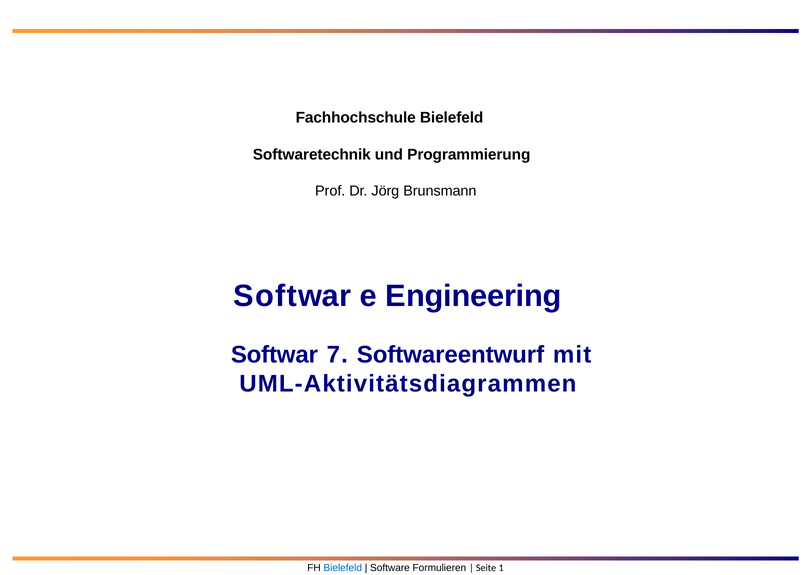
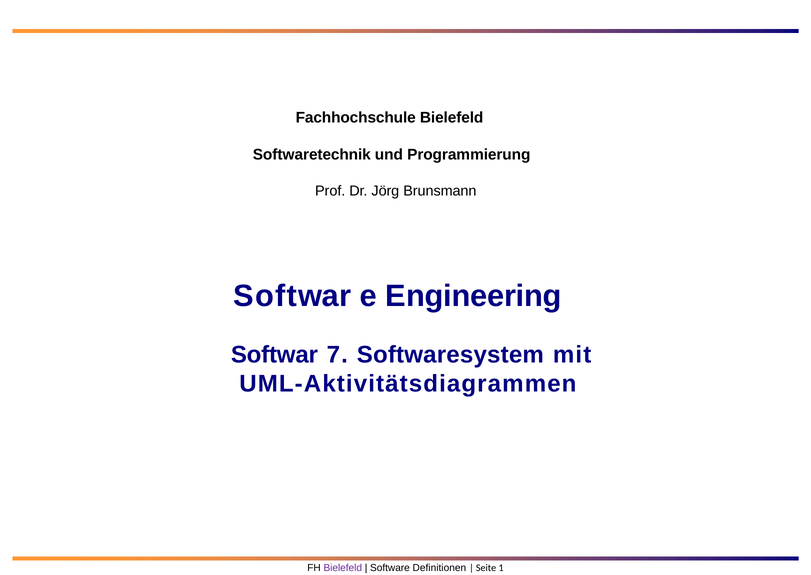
Softwareentwurf: Softwareentwurf -> Softwaresystem (450, 354)
Bielefeld colour: blue -> purple (343, 567)
Formulieren: Formulieren -> Definitionen (439, 567)
